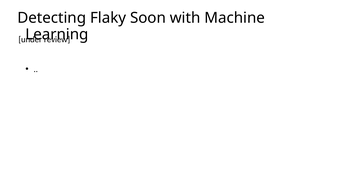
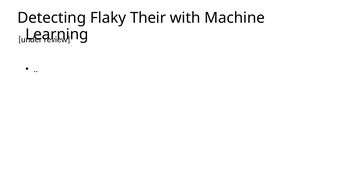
Soon: Soon -> Their (148, 18)
